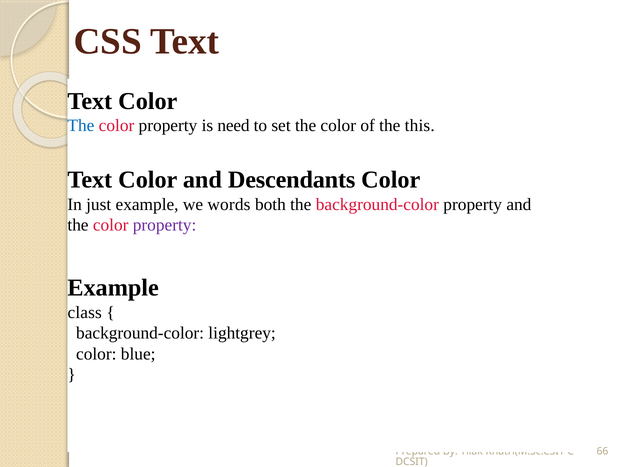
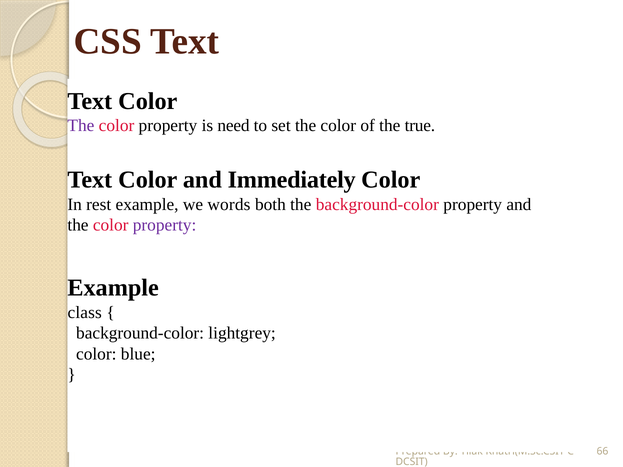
The colour: blue -> purple (81, 126)
this: this -> true (420, 126)
Descendants: Descendants -> Immediately (292, 180)
just: just -> rest (99, 204)
